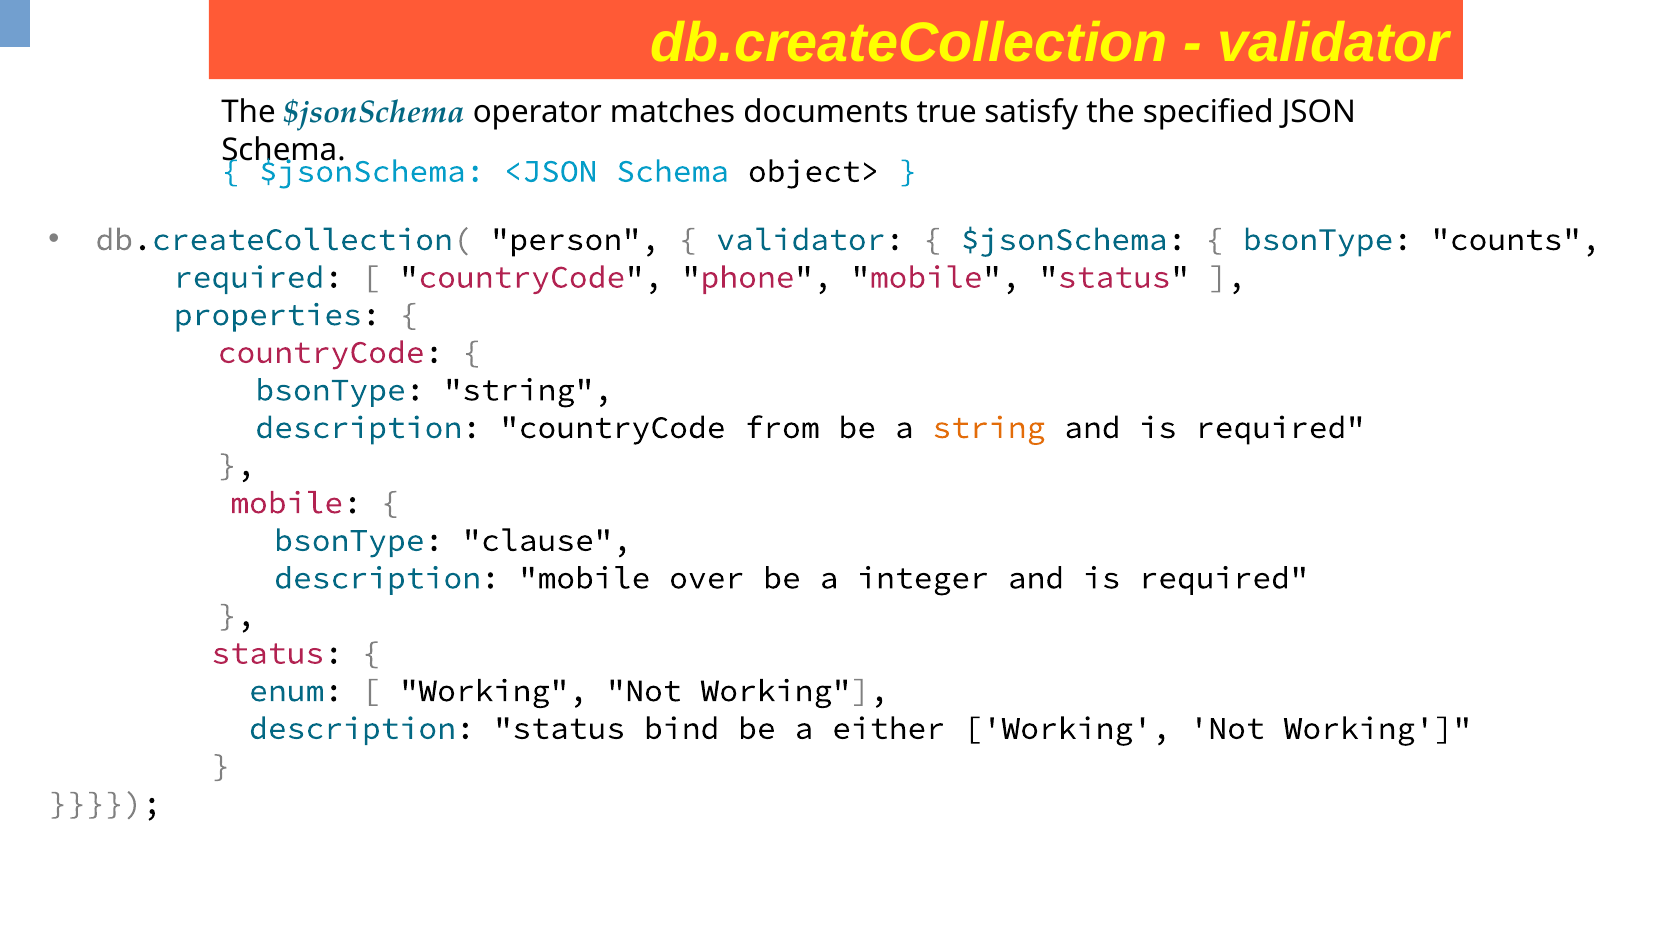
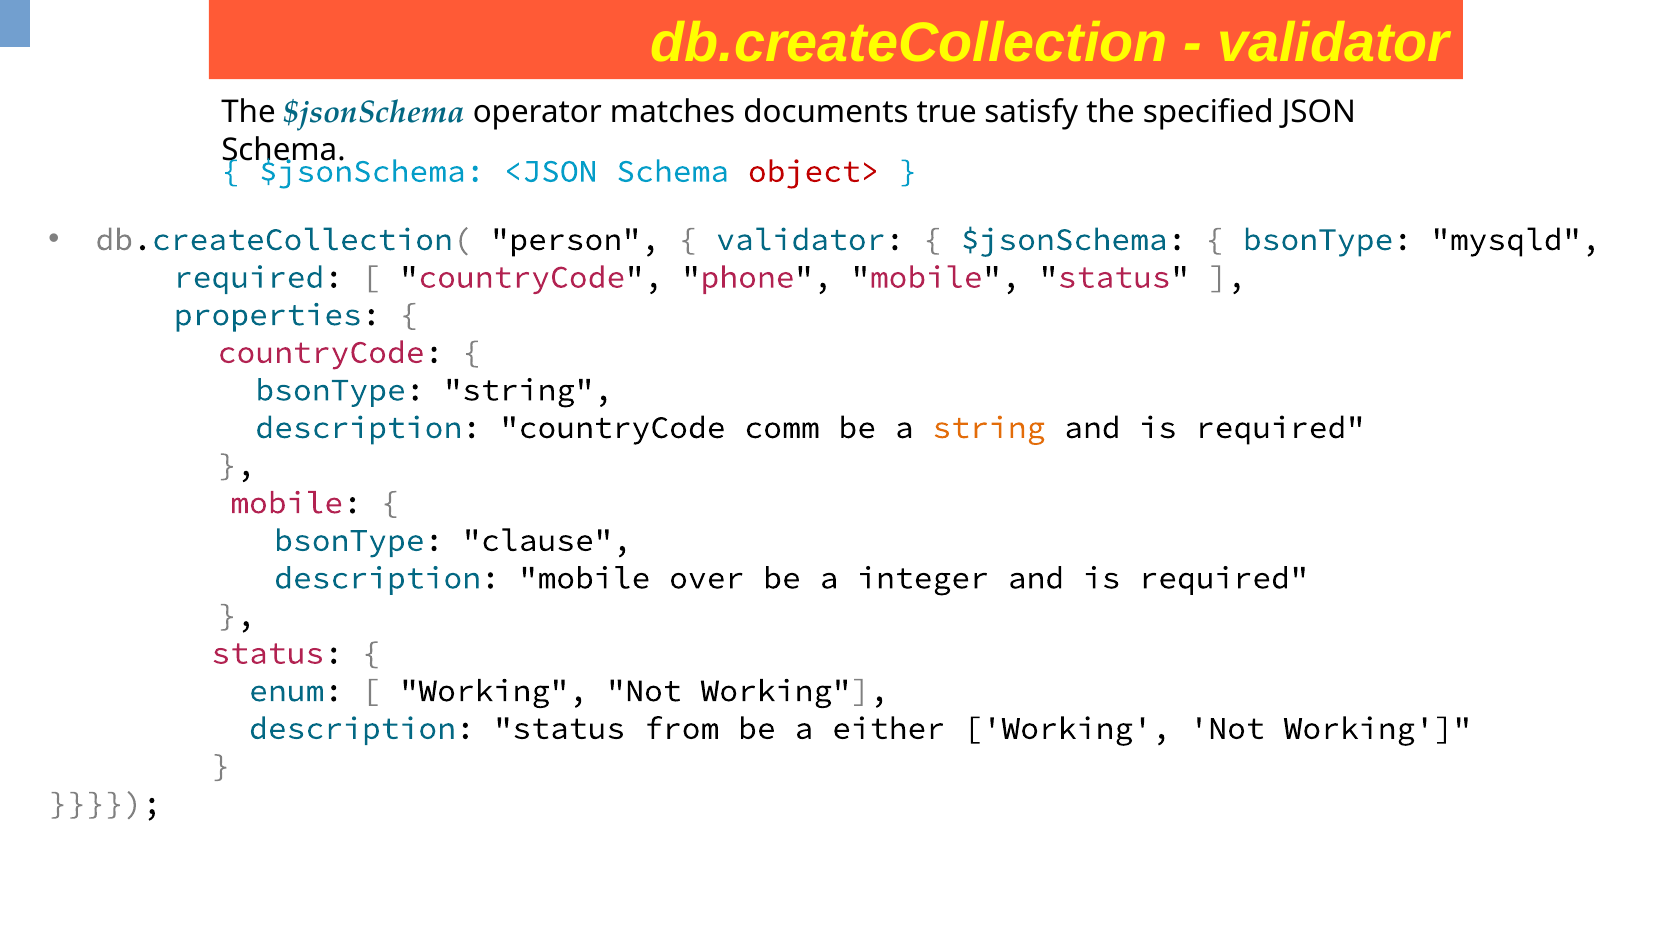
object> colour: black -> red (814, 171)
counts: counts -> mysqld (1516, 240)
from: from -> comm (782, 428)
bind: bind -> from (682, 729)
